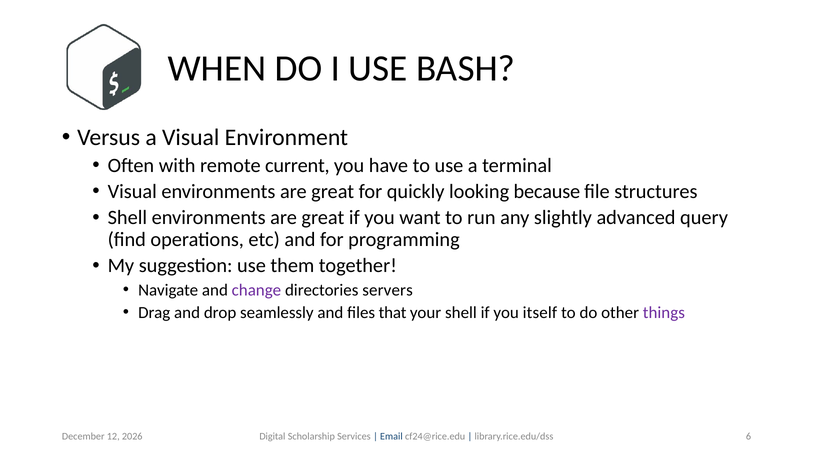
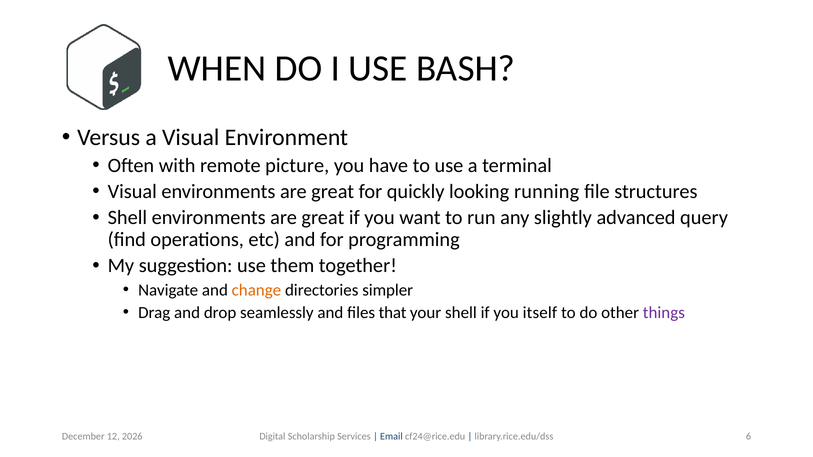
current: current -> picture (297, 165)
because: because -> running (547, 192)
change colour: purple -> orange (256, 290)
servers: servers -> simpler (388, 290)
